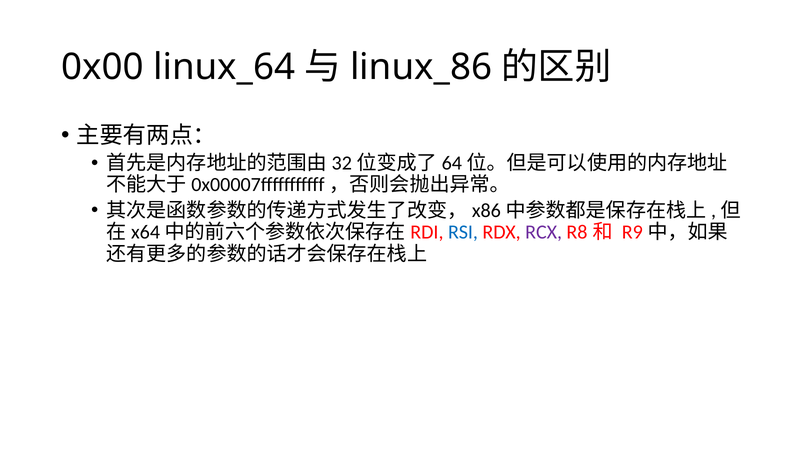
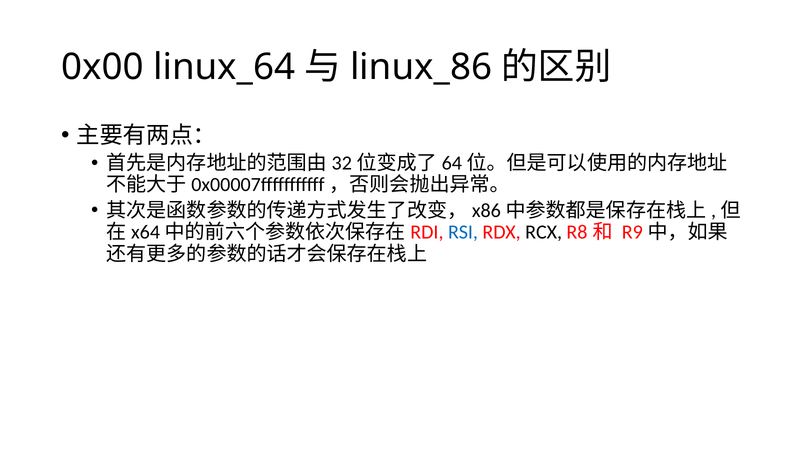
RCX colour: purple -> black (544, 232)
